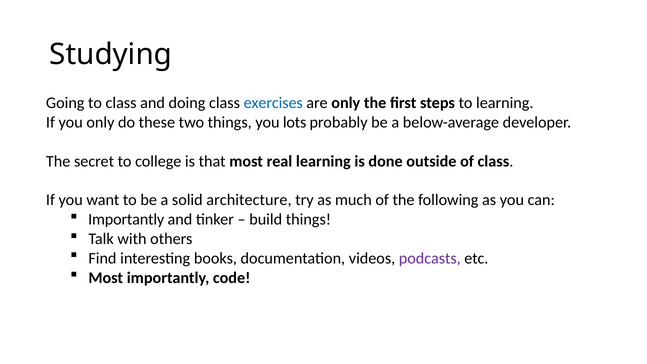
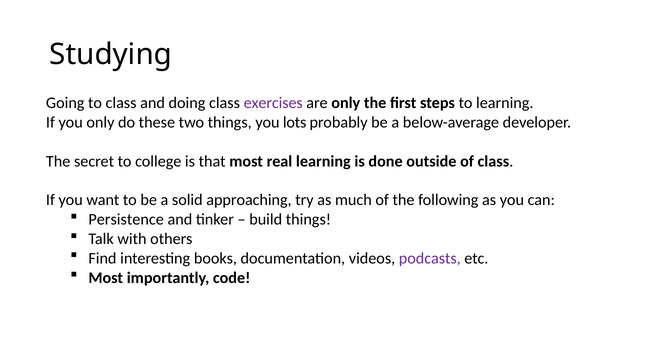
exercises colour: blue -> purple (273, 103)
architecture: architecture -> approaching (249, 200)
Importantly: Importantly -> Persistence (126, 219)
